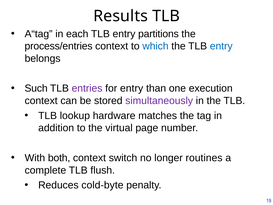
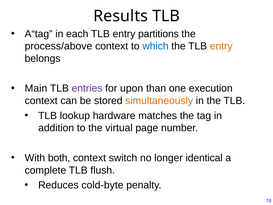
process/entries: process/entries -> process/above (58, 46)
entry colour: blue -> orange (221, 46)
Such: Such -> Main (36, 88)
for entry: entry -> upon (132, 88)
simultaneously colour: purple -> orange (159, 101)
routines: routines -> identical (204, 158)
